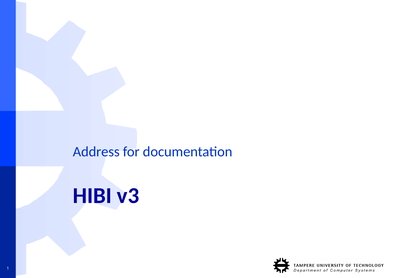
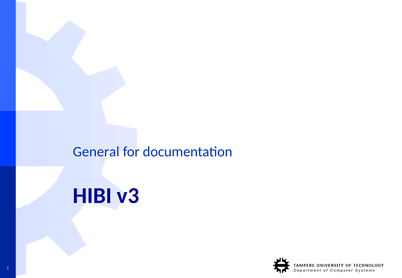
Address: Address -> General (96, 152)
